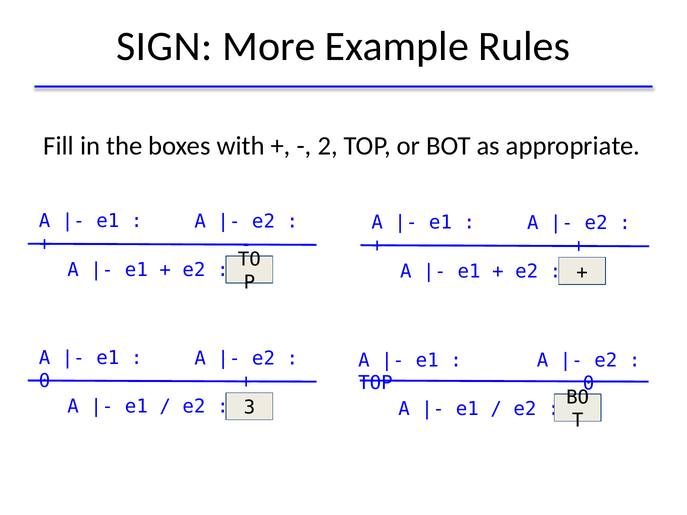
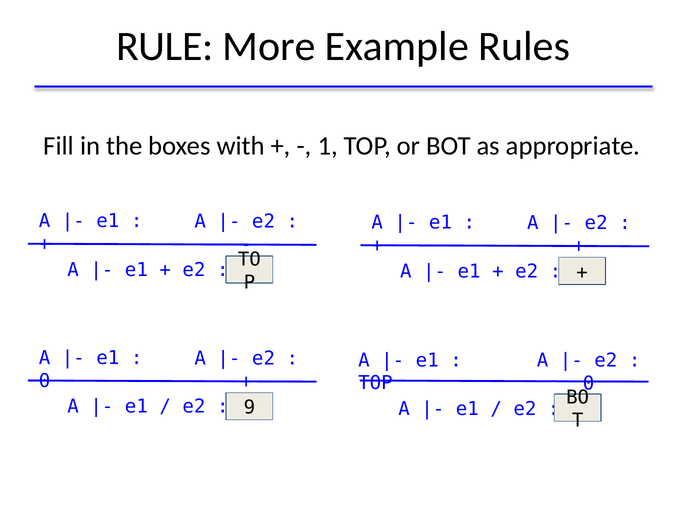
SIGN: SIGN -> RULE (165, 47)
2: 2 -> 1 (328, 146)
3: 3 -> 9 (249, 408)
